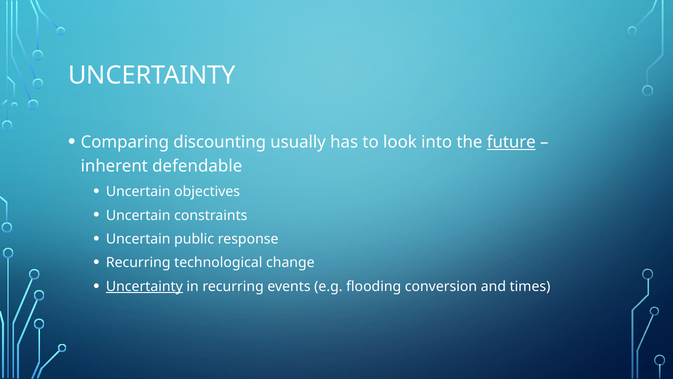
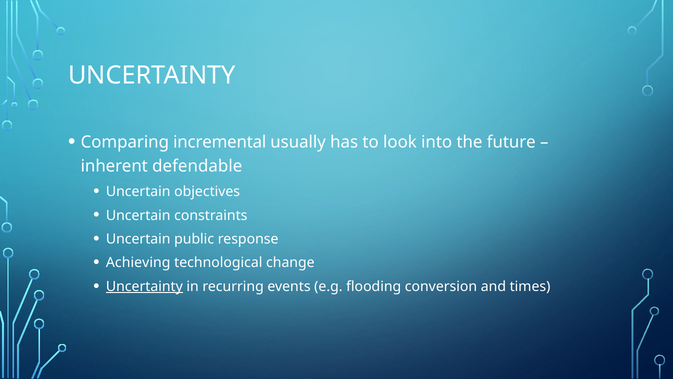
discounting: discounting -> incremental (220, 142)
future underline: present -> none (511, 142)
Recurring: Recurring -> Achieving (138, 263)
